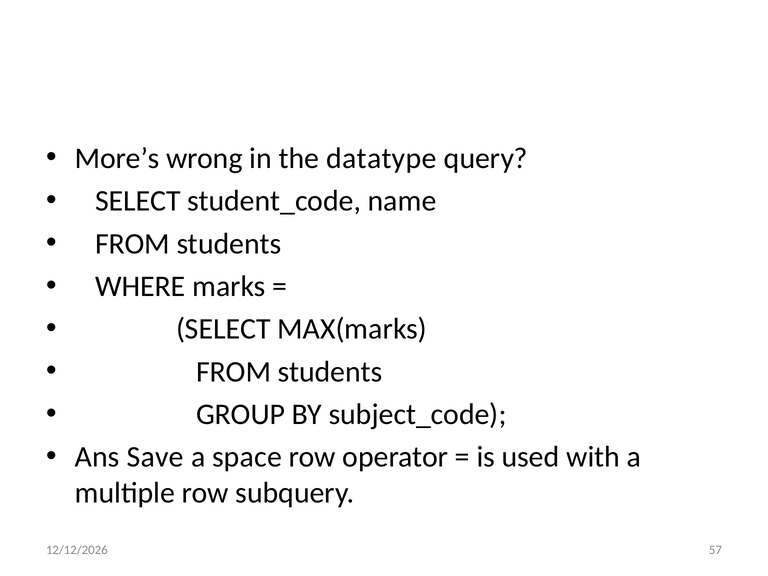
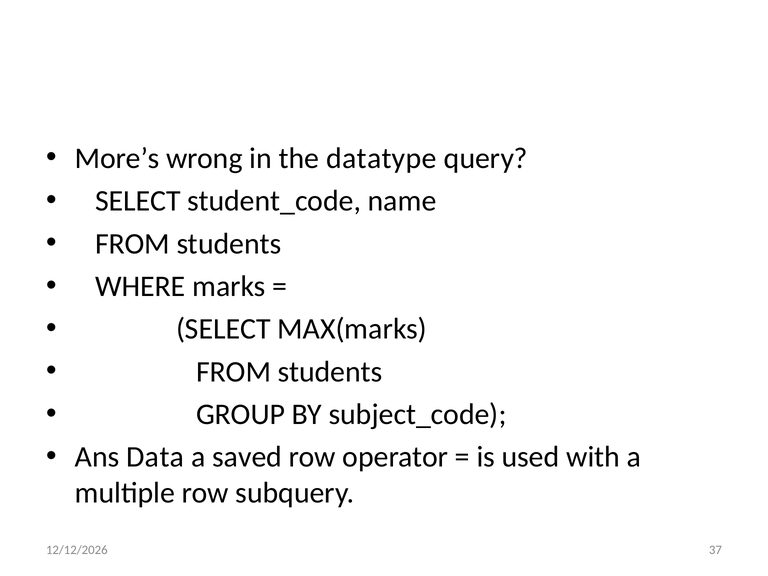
Save: Save -> Data (155, 457)
space: space -> saved (247, 457)
57: 57 -> 37 (715, 550)
